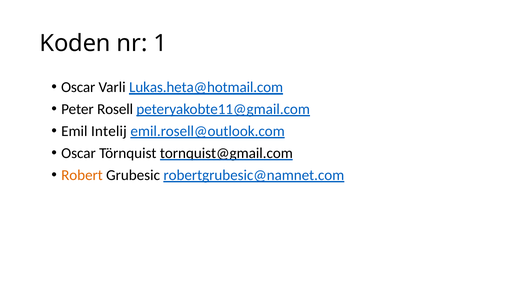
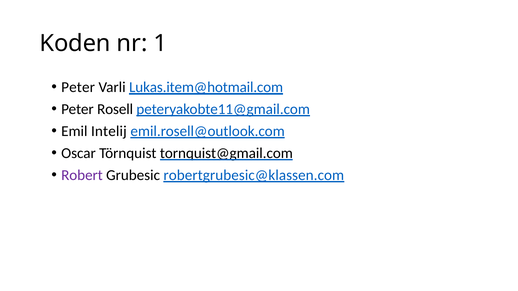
Oscar: Oscar -> Peter (78, 87)
Lukas.heta@hotmail.com: Lukas.heta@hotmail.com -> Lukas.item@hotmail.com (206, 87)
Robert colour: orange -> purple (82, 175)
robertgrubesic@namnet.com: robertgrubesic@namnet.com -> robertgrubesic@klassen.com (254, 175)
